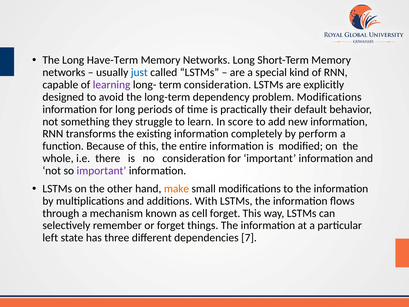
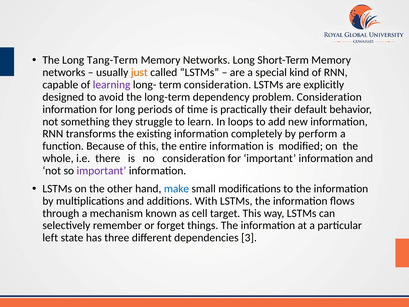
Have-Term: Have-Term -> Tang-Term (112, 60)
just colour: blue -> orange (139, 72)
problem Modifications: Modifications -> Consideration (329, 97)
score: score -> loops (240, 122)
make colour: orange -> blue (176, 189)
cell forget: forget -> target (225, 213)
7: 7 -> 3 (249, 238)
